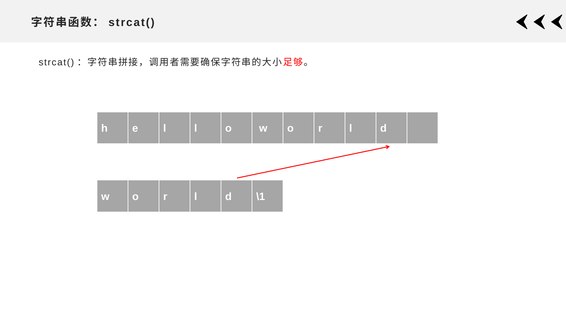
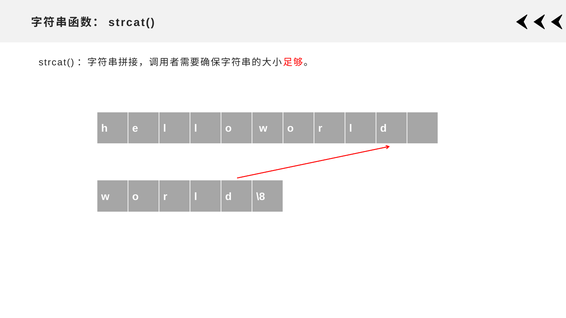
\1: \1 -> \8 (261, 197)
